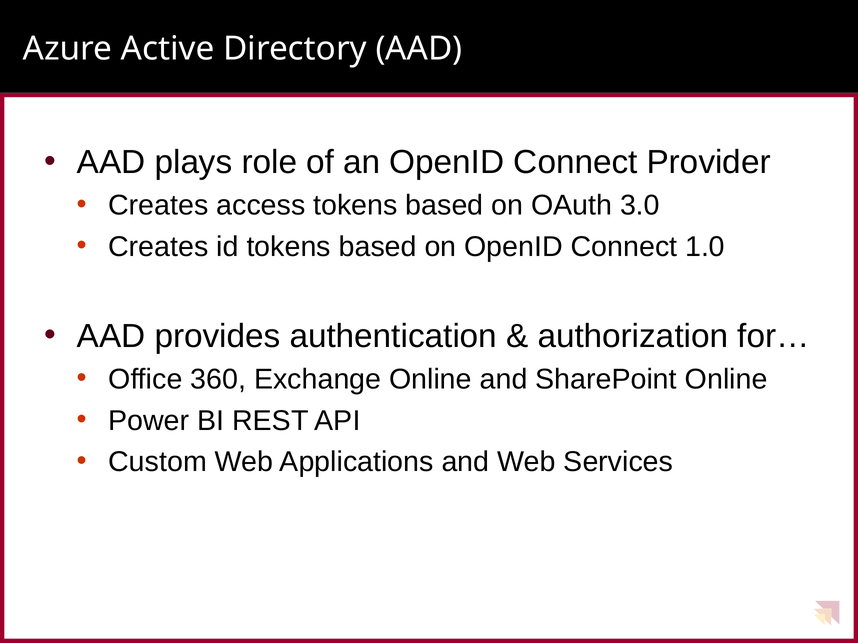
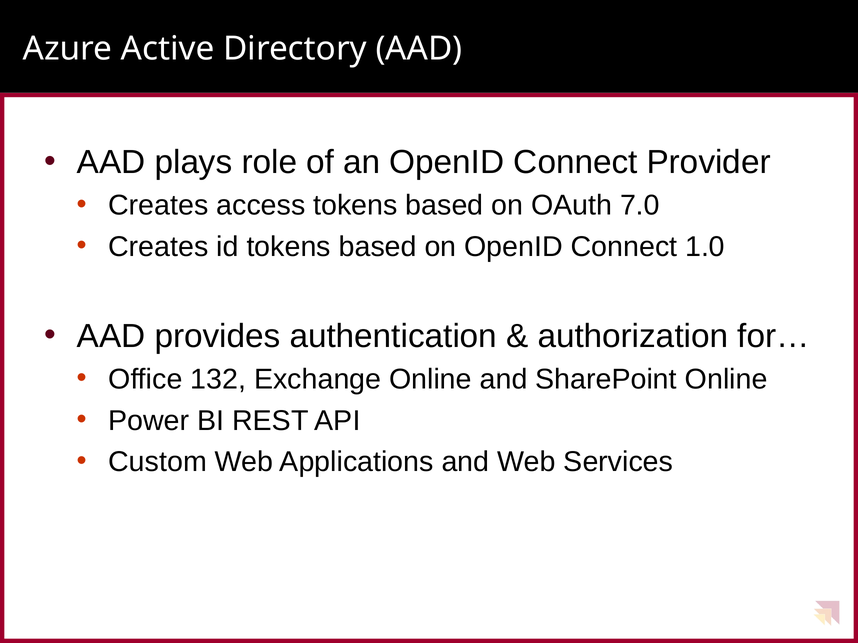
3.0: 3.0 -> 7.0 (640, 205)
360: 360 -> 132 (218, 379)
